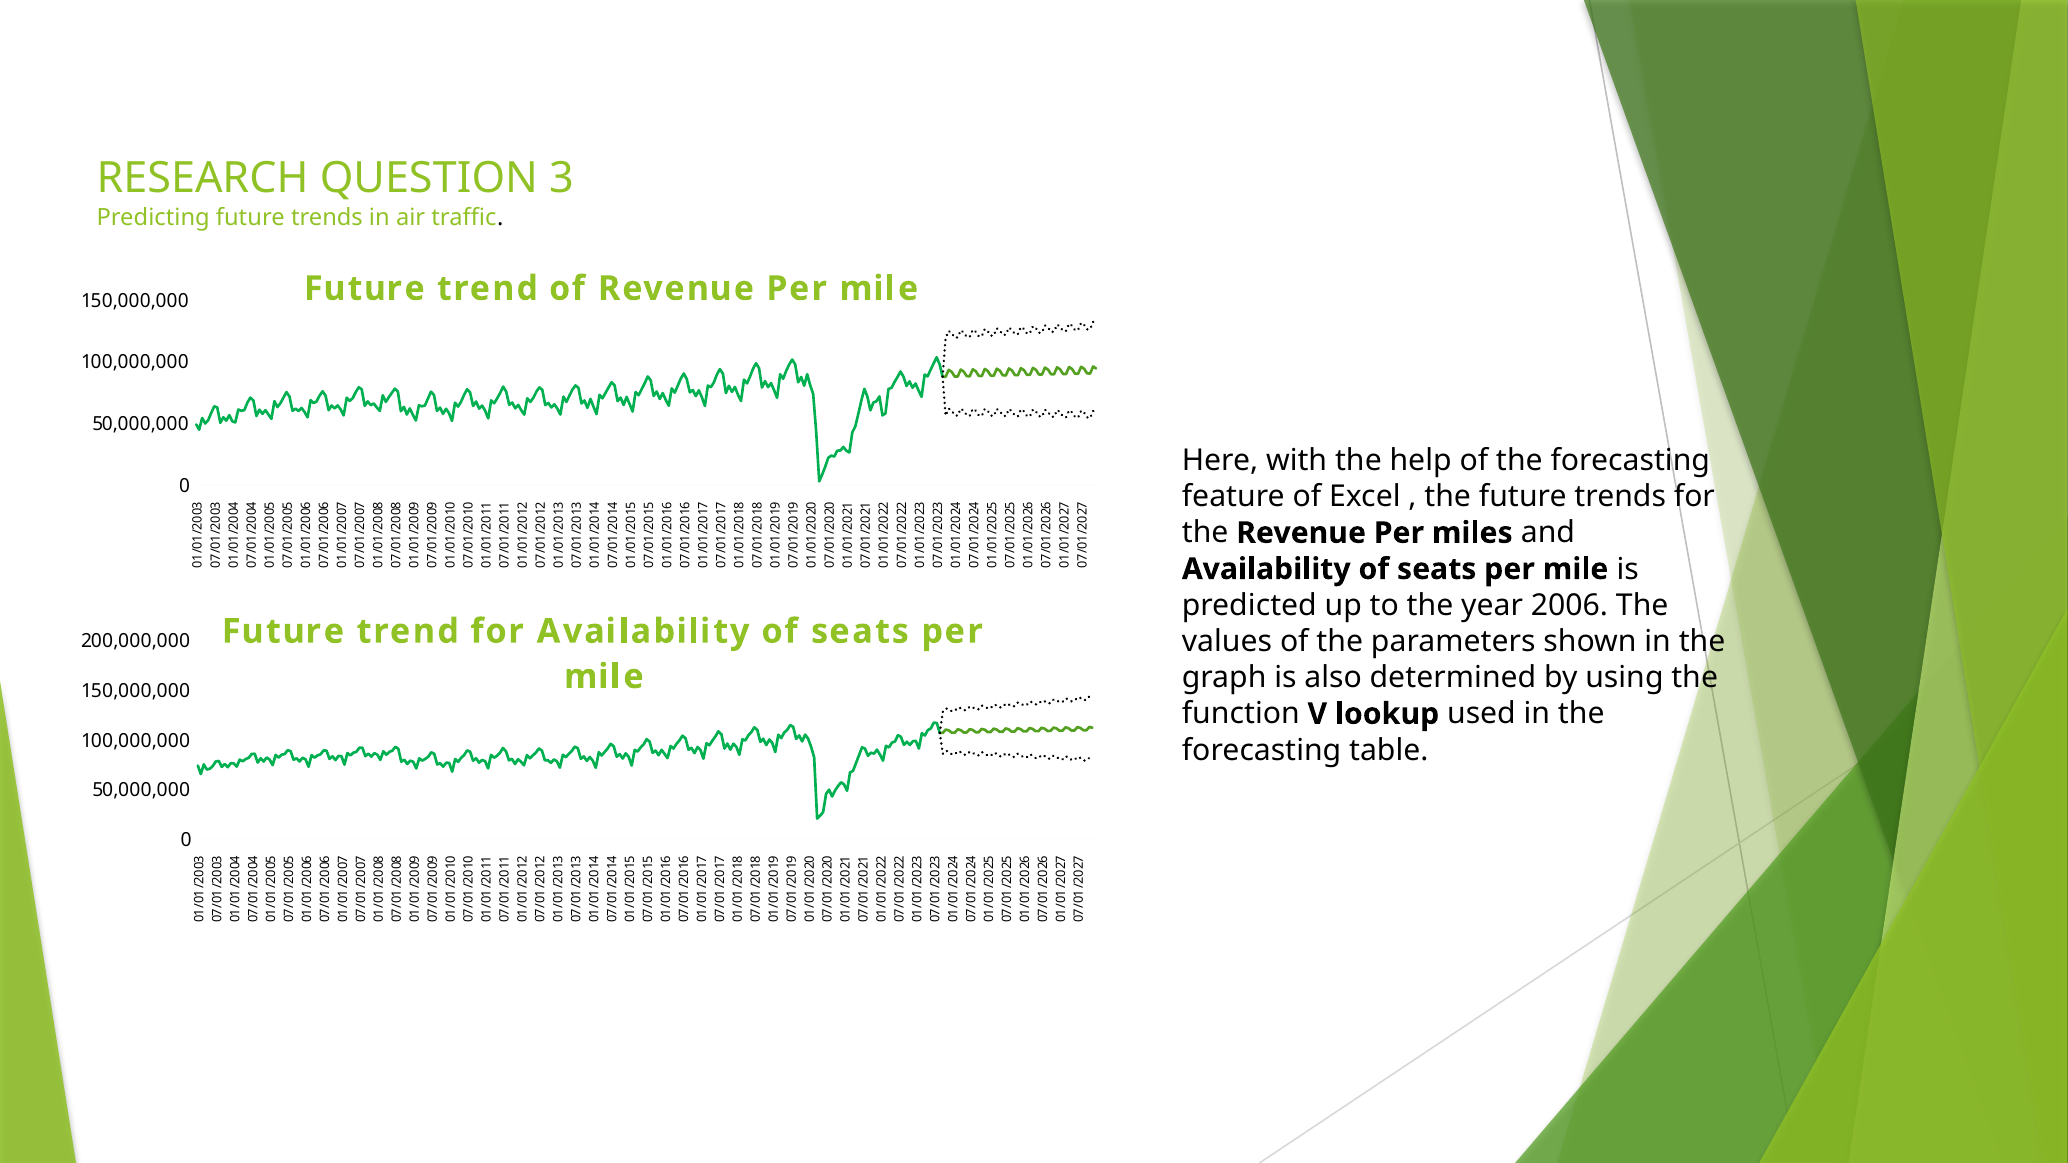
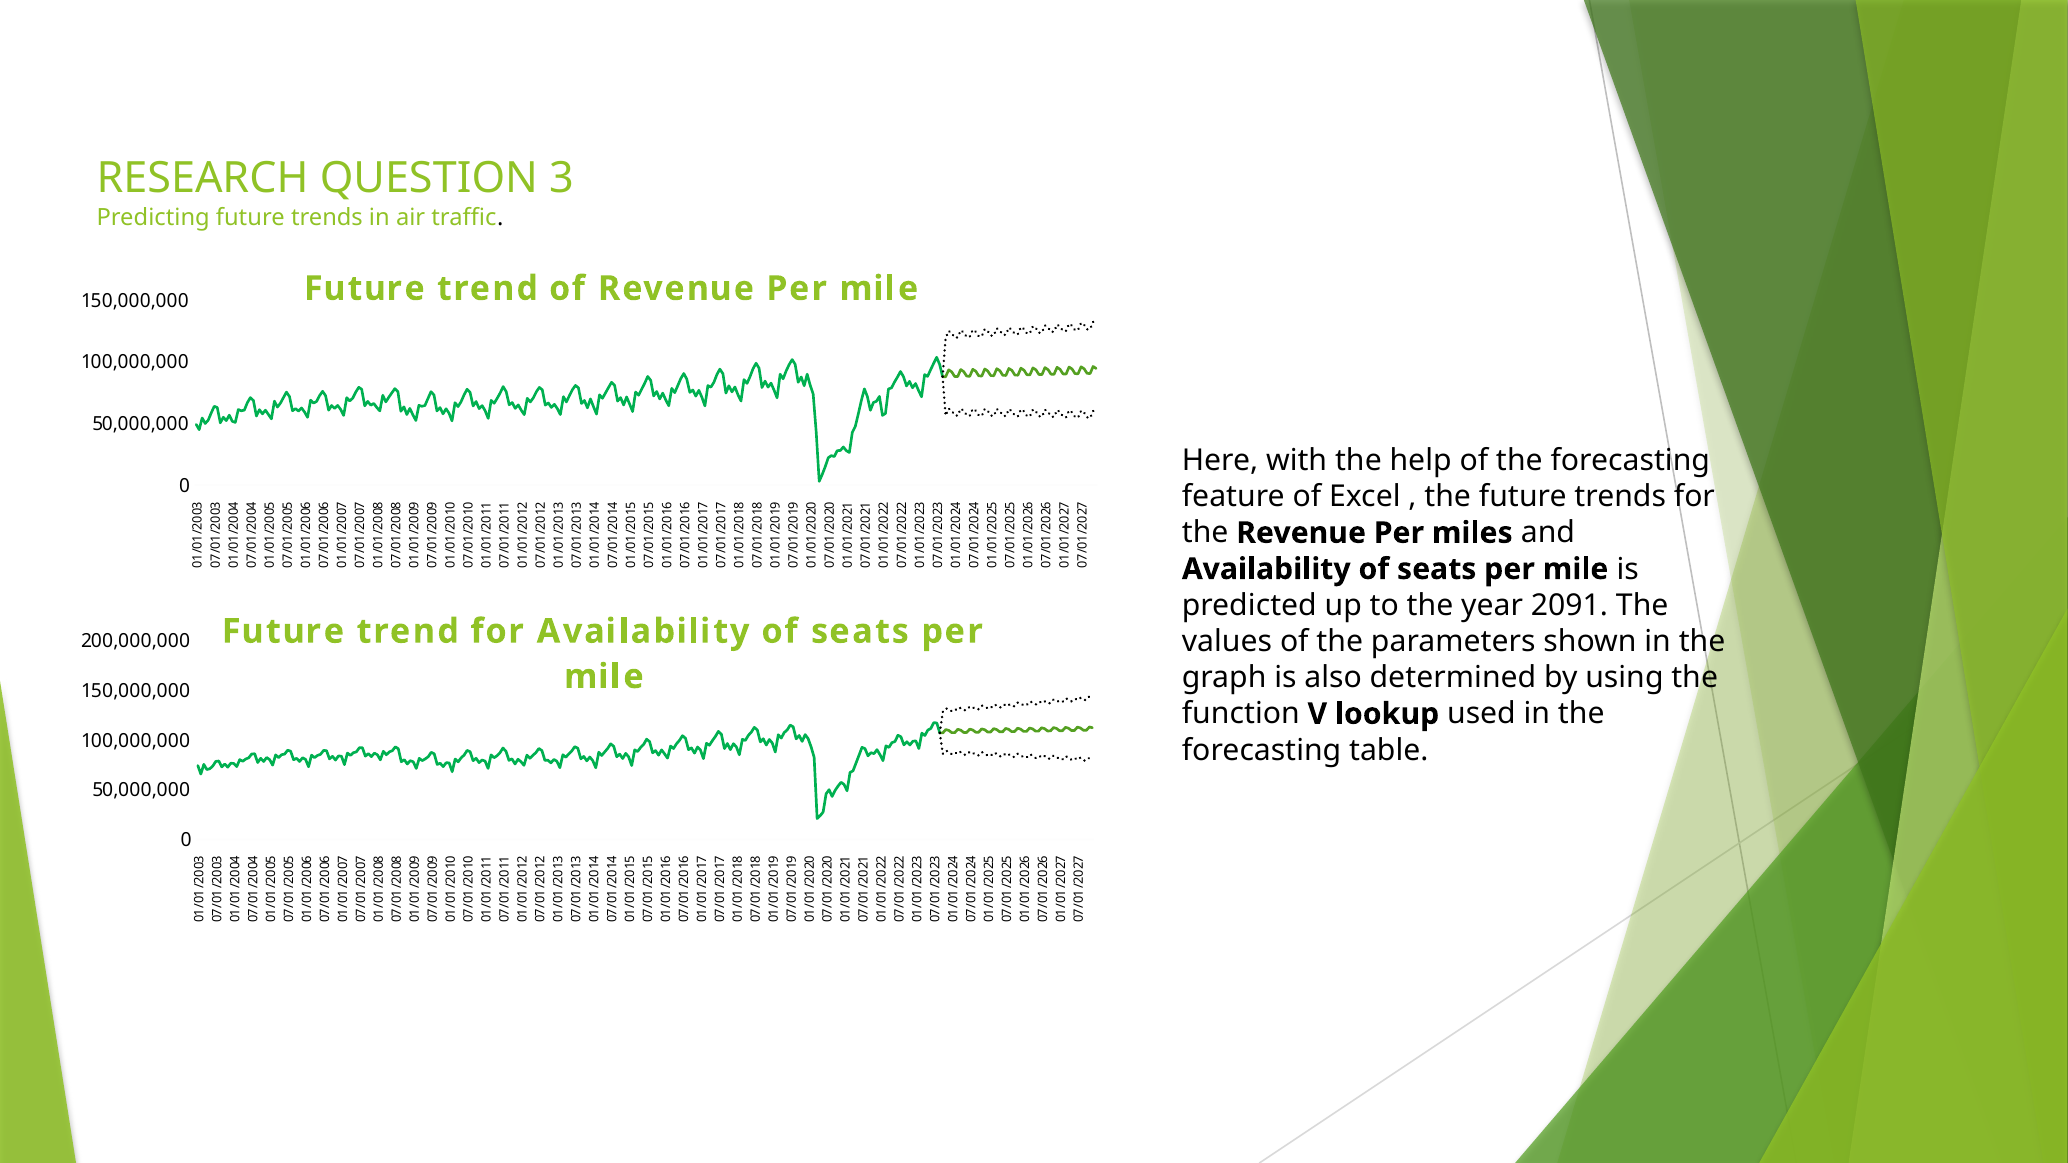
2006: 2006 -> 2091 (1569, 605)
